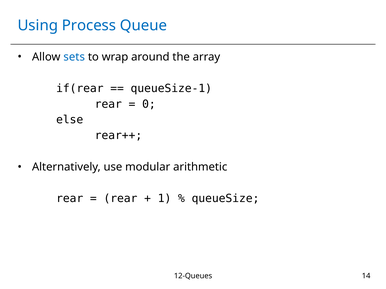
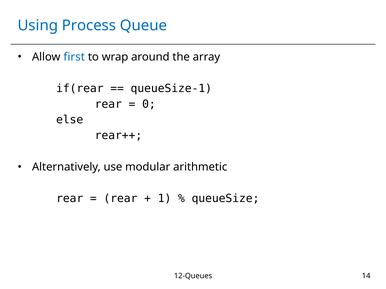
sets: sets -> first (74, 57)
